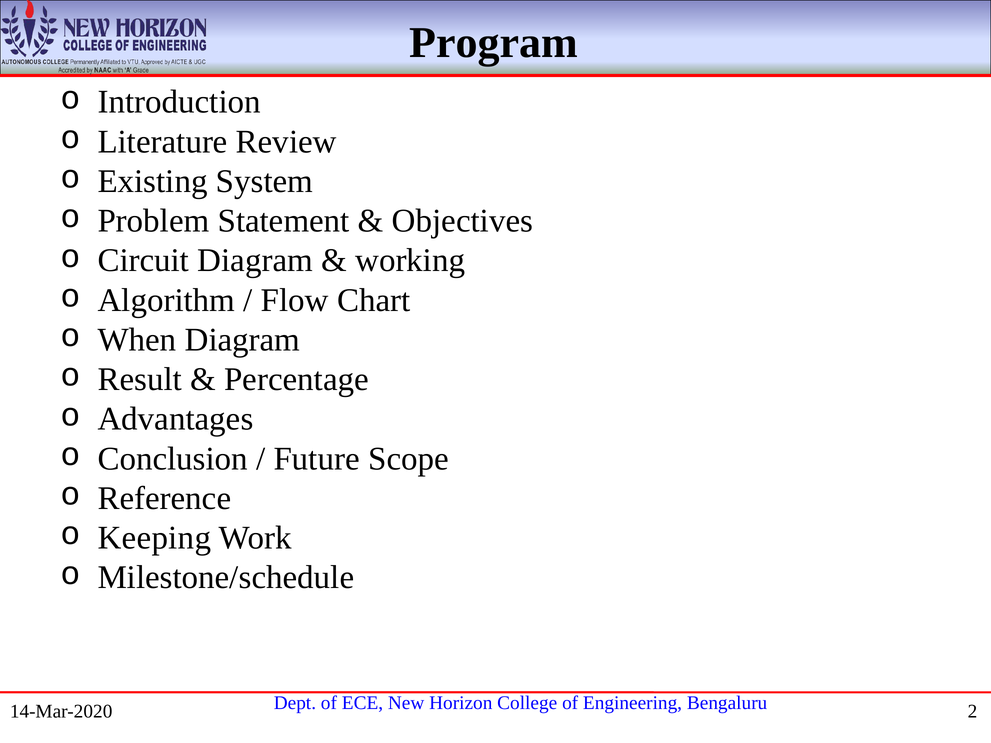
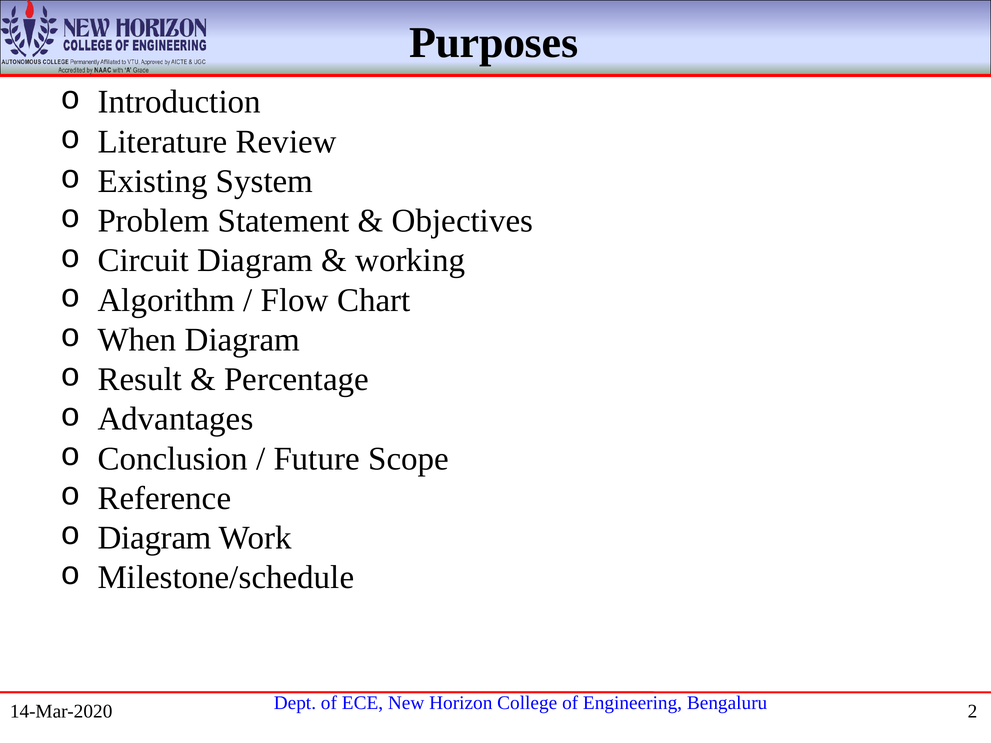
Program: Program -> Purposes (494, 43)
Keeping: Keeping -> Diagram (155, 538)
